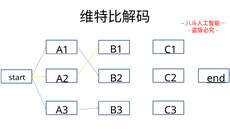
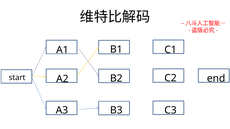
end underline: present -> none (216, 79)
